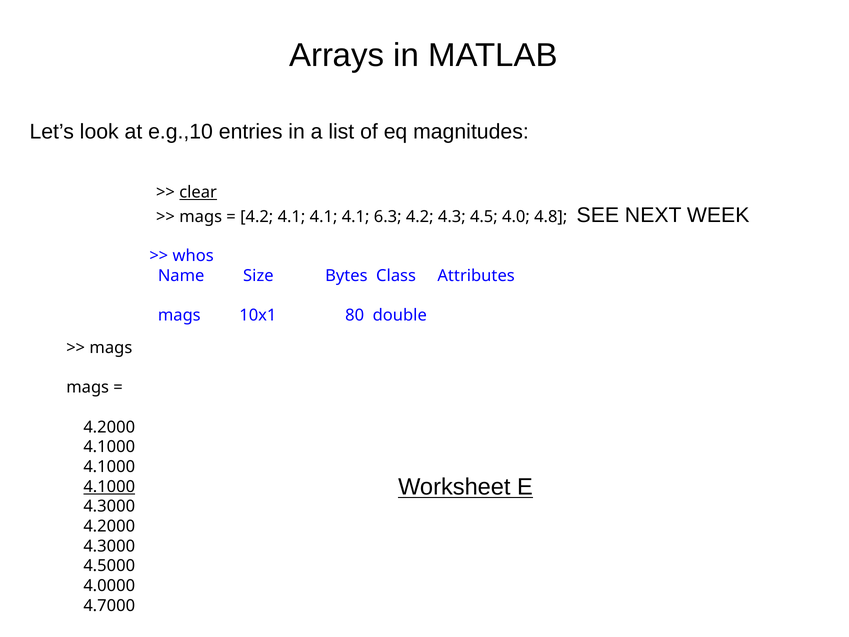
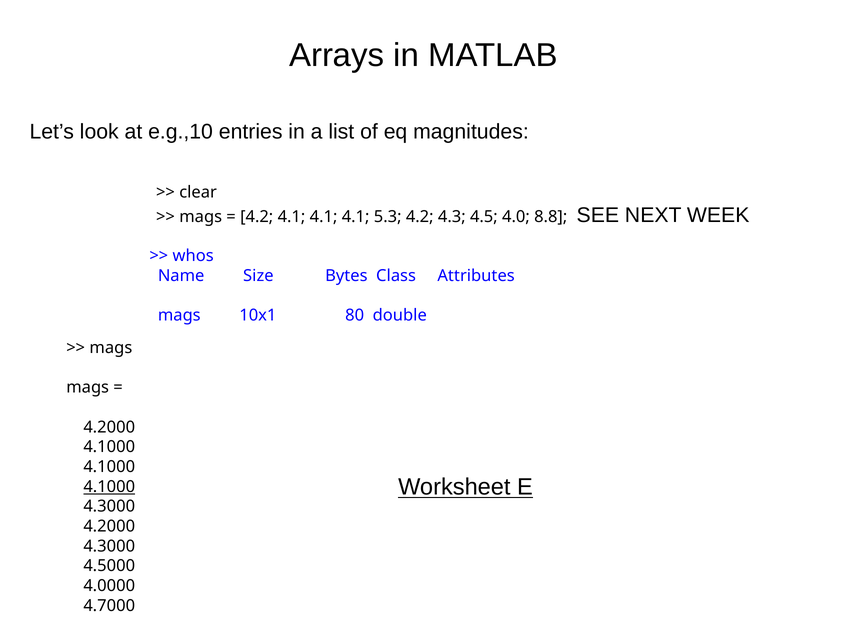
clear underline: present -> none (198, 192)
6.3: 6.3 -> 5.3 (388, 217)
4.8: 4.8 -> 8.8 (551, 217)
